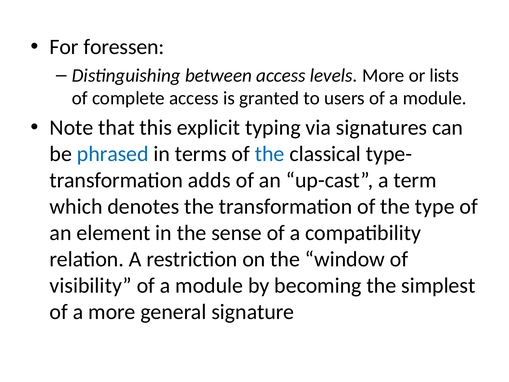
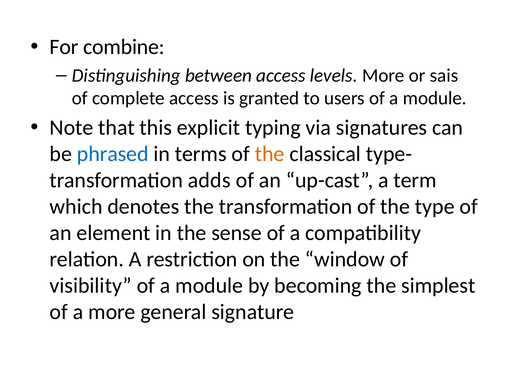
foressen: foressen -> combine (124, 47)
lists: lists -> sais (444, 75)
the colour: blue -> orange (270, 154)
